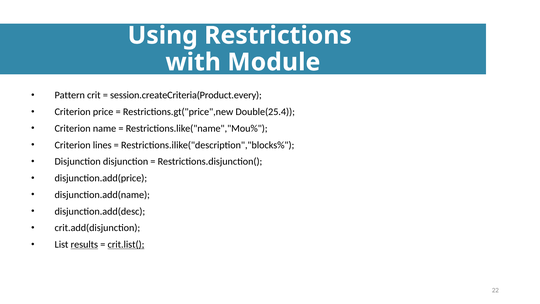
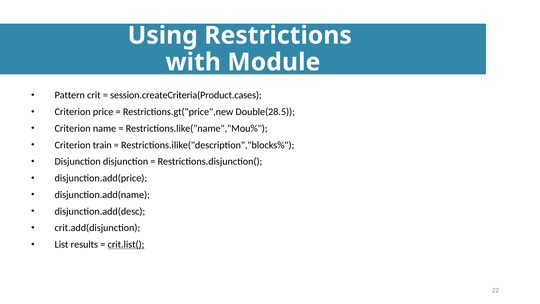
session.createCriteria(Product.every: session.createCriteria(Product.every -> session.createCriteria(Product.cases (186, 95)
Double(25.4: Double(25.4 -> Double(28.5 (265, 112)
lines: lines -> train (102, 145)
results underline: present -> none (84, 244)
